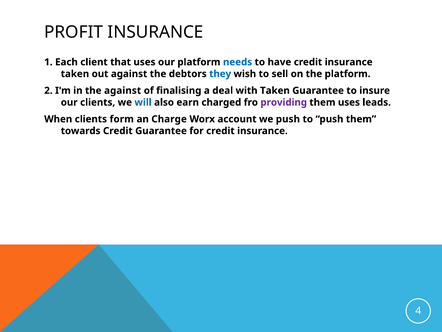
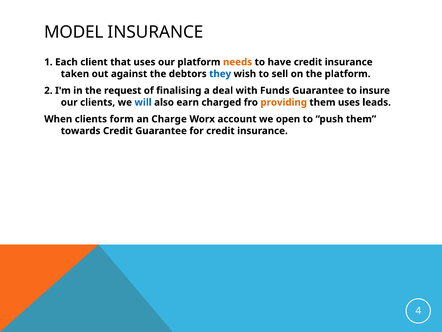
PROFIT: PROFIT -> MODEL (74, 32)
needs colour: blue -> orange (238, 62)
the against: against -> request (123, 90)
with Taken: Taken -> Funds (275, 90)
providing colour: purple -> orange (284, 102)
we push: push -> open (288, 119)
